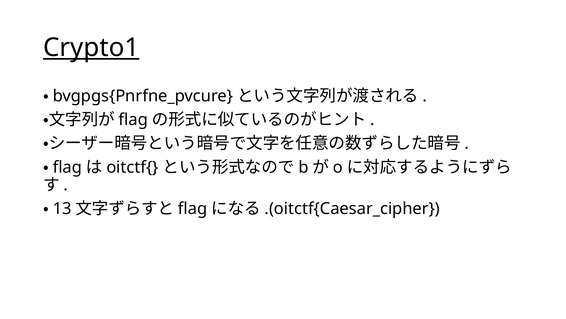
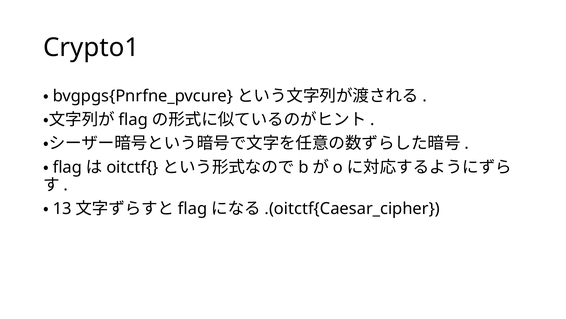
Crypto1 underline: present -> none (91, 48)
